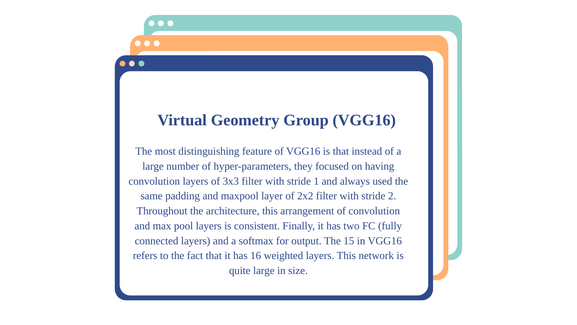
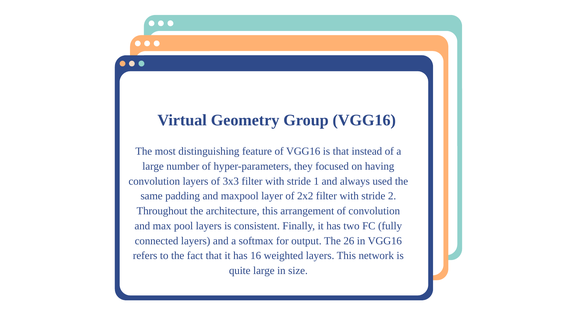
15: 15 -> 26 (349, 241)
